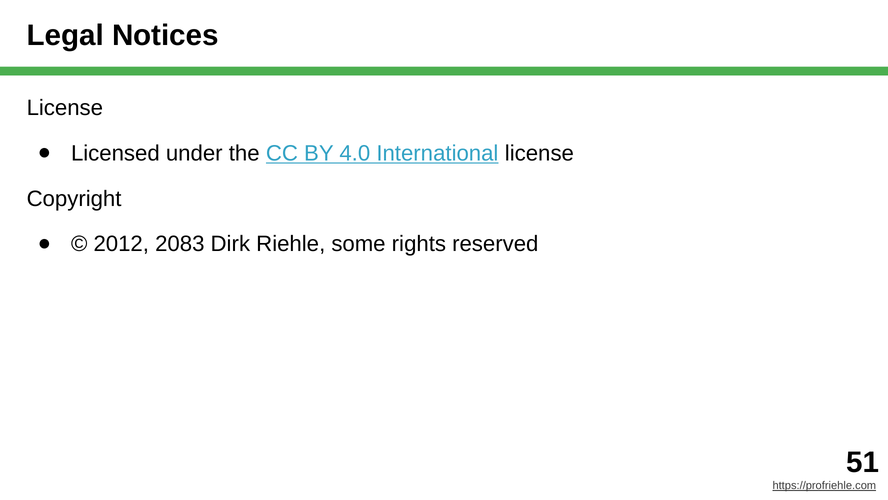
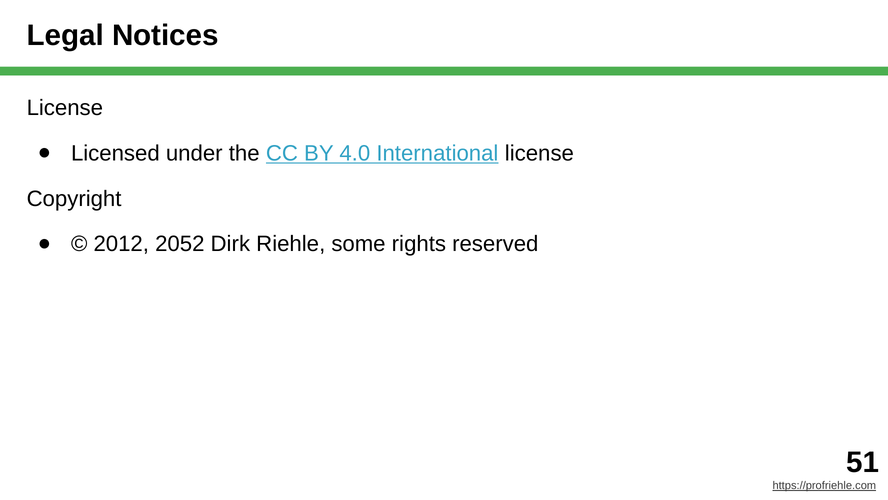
2083: 2083 -> 2052 (180, 244)
